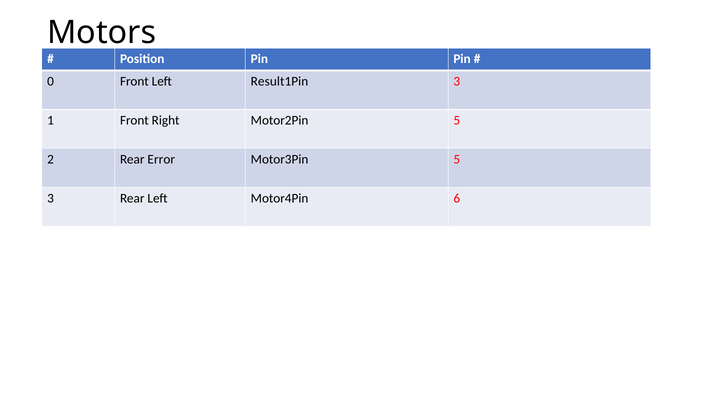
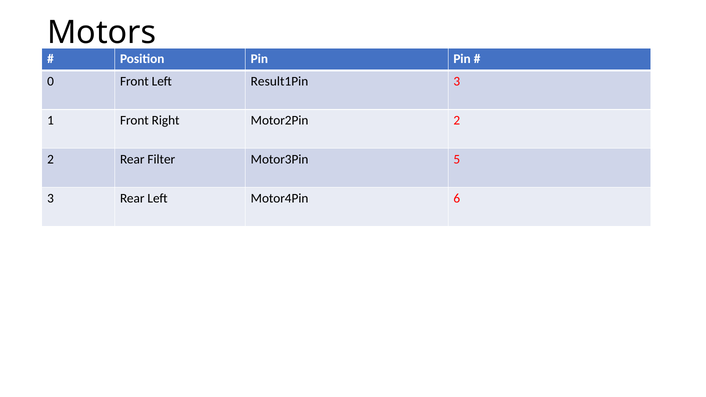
Motor2Pin 5: 5 -> 2 (457, 120)
Error: Error -> Filter (161, 159)
